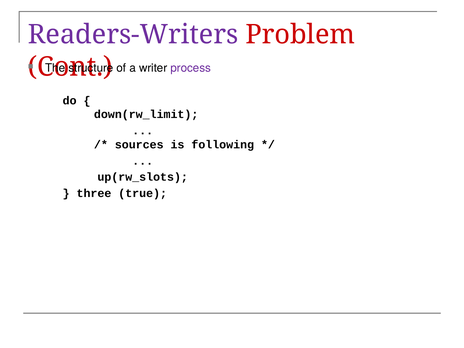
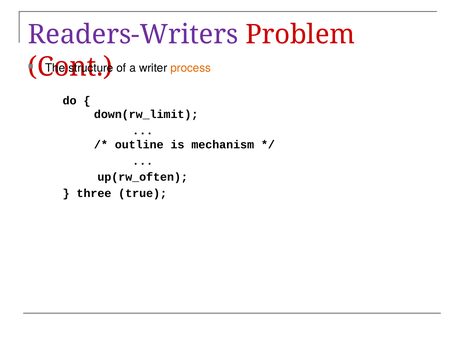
process colour: purple -> orange (191, 68)
sources: sources -> outline (139, 145)
following: following -> mechanism (223, 145)
up(rw_slots: up(rw_slots -> up(rw_often (143, 177)
